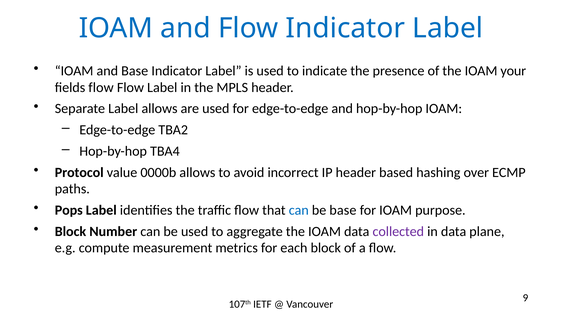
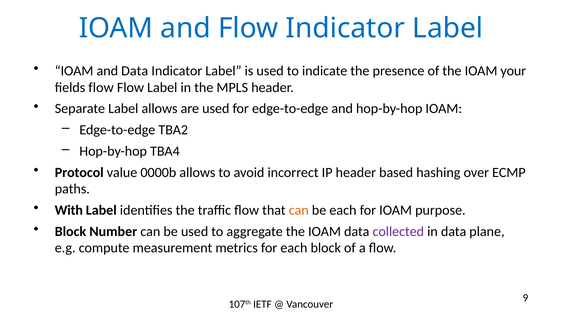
and Base: Base -> Data (135, 71)
Pops: Pops -> With (69, 210)
can colour: blue -> orange (299, 210)
be base: base -> each (343, 210)
